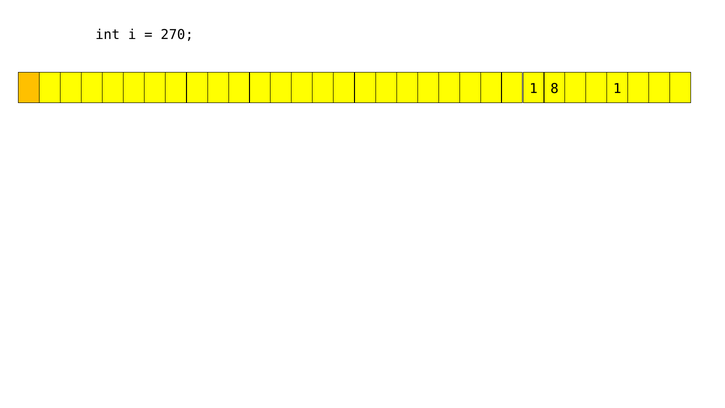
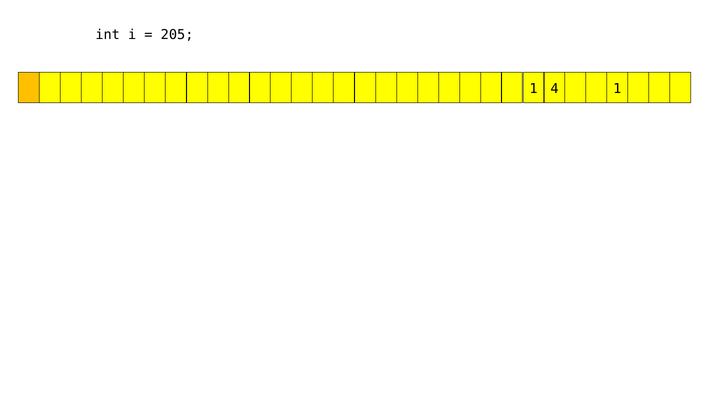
270: 270 -> 205 (177, 35)
8: 8 -> 4 (554, 88)
